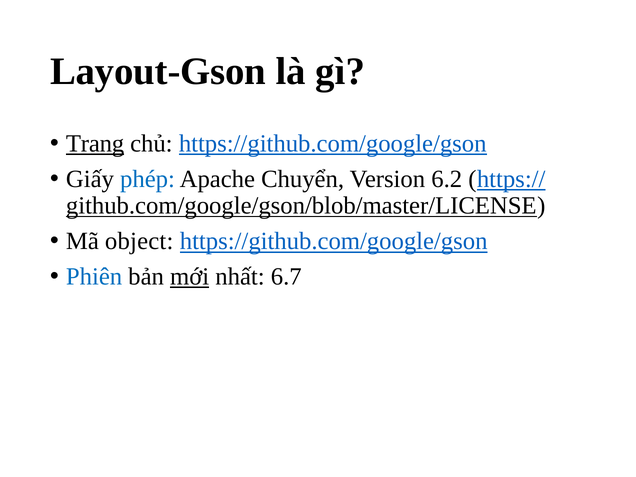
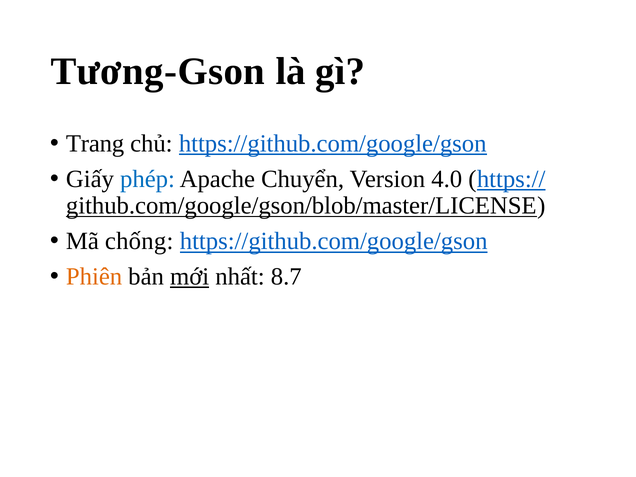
Layout-Gson: Layout-Gson -> Tương-Gson (158, 71)
Trang underline: present -> none (95, 143)
6.2: 6.2 -> 4.0 (447, 179)
object: object -> chống (139, 241)
Phiên colour: blue -> orange (94, 277)
6.7: 6.7 -> 8.7 (286, 277)
